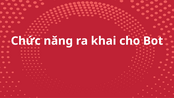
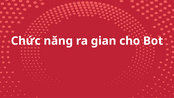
khai: khai -> gian (104, 41)
